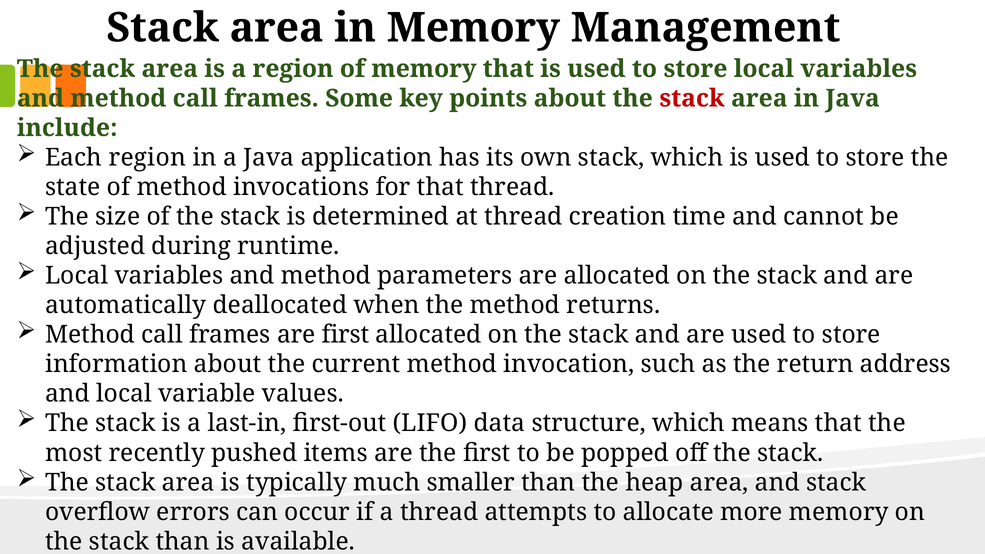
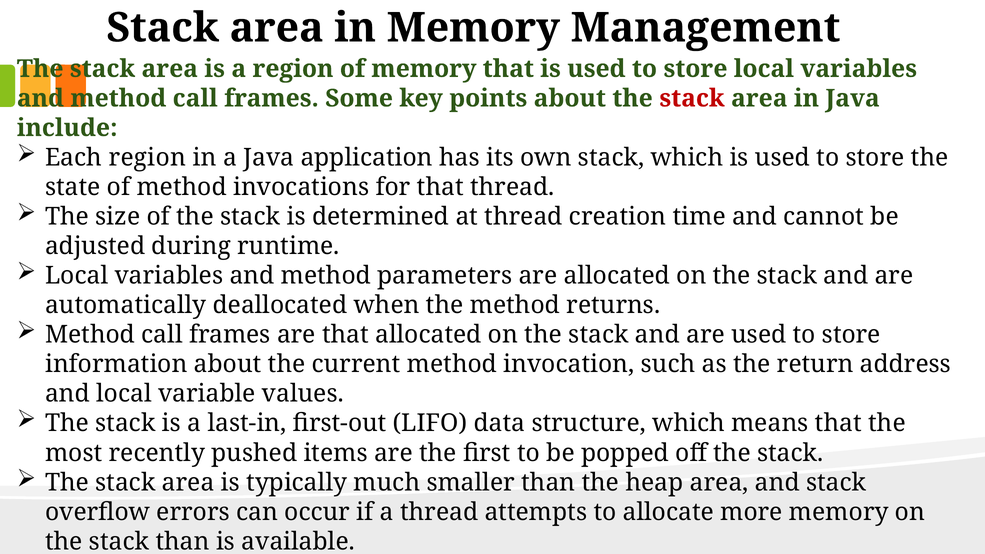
are first: first -> that (345, 335)
